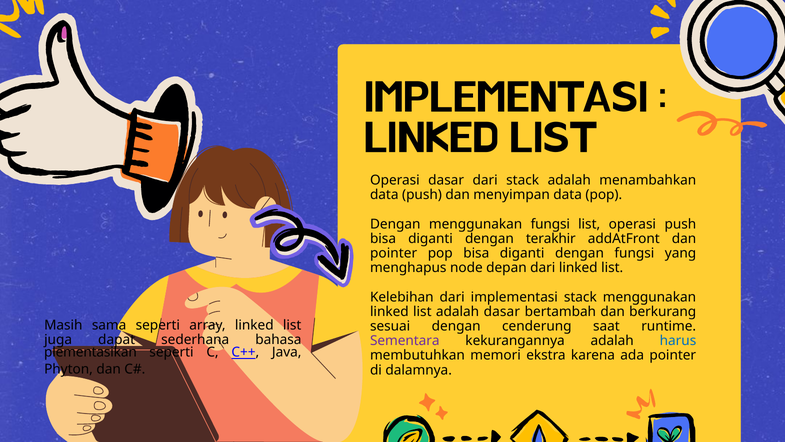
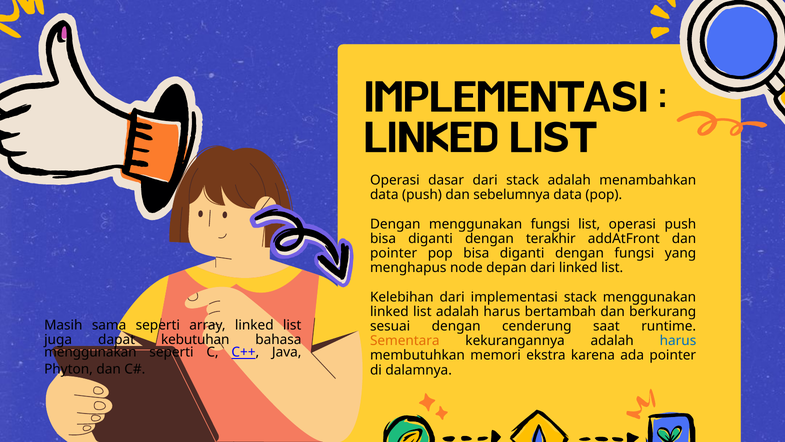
menyimpan: menyimpan -> sebelumnya (512, 195)
list adalah dasar: dasar -> harus (502, 311)
sederhana: sederhana -> kebutuhan (195, 340)
Sementara colour: purple -> orange (405, 341)
plementasikan: plementasikan -> menggunakan (90, 352)
